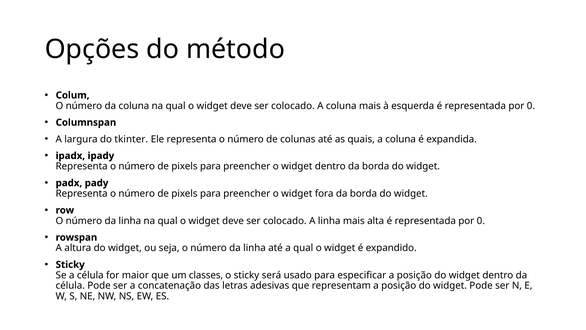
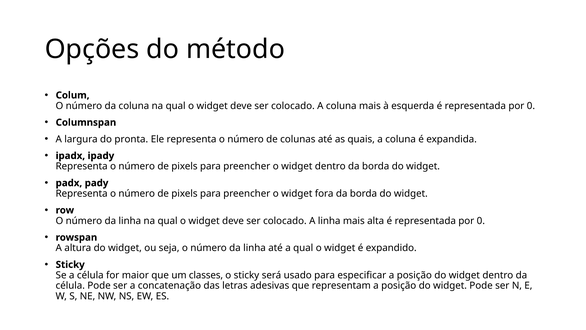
tkinter: tkinter -> pronta (131, 139)
